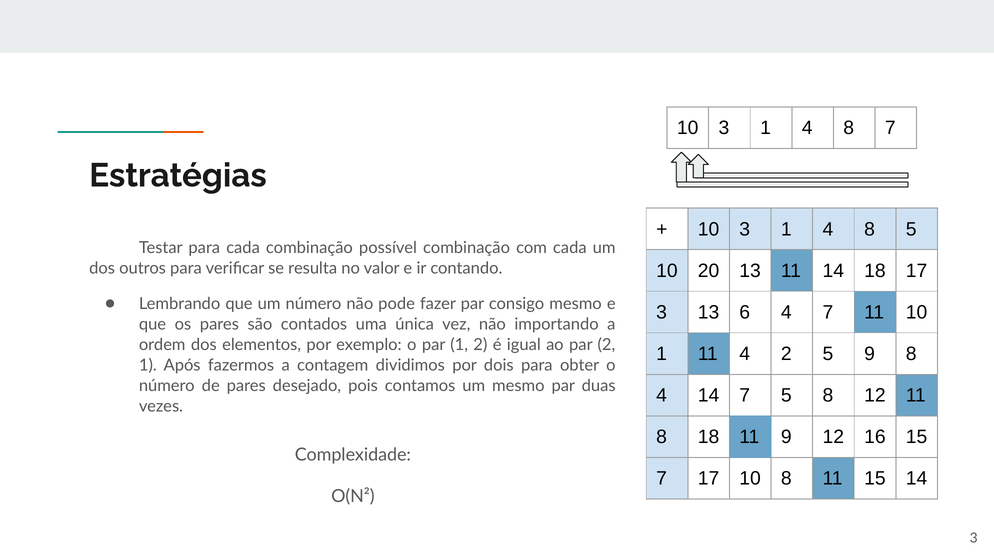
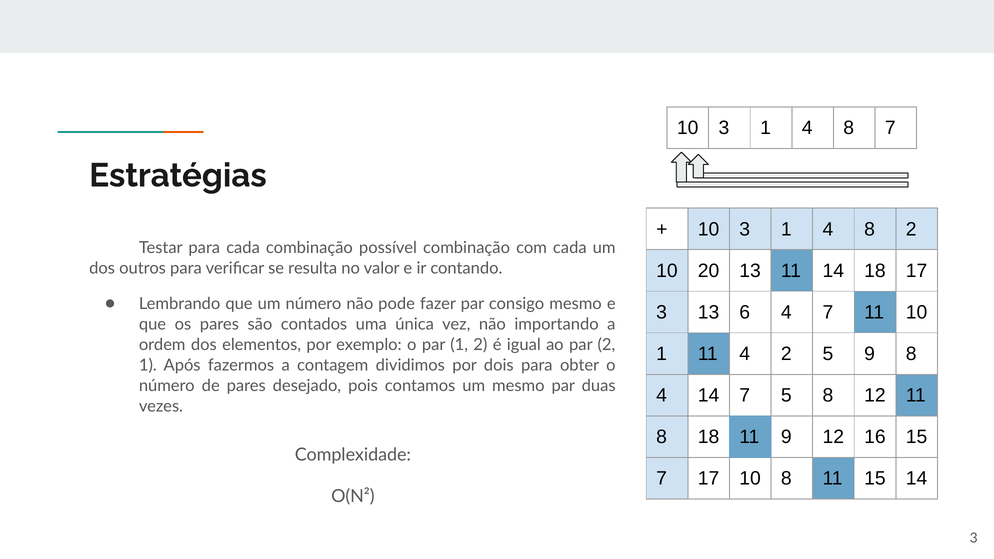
8 5: 5 -> 2 (911, 229)
